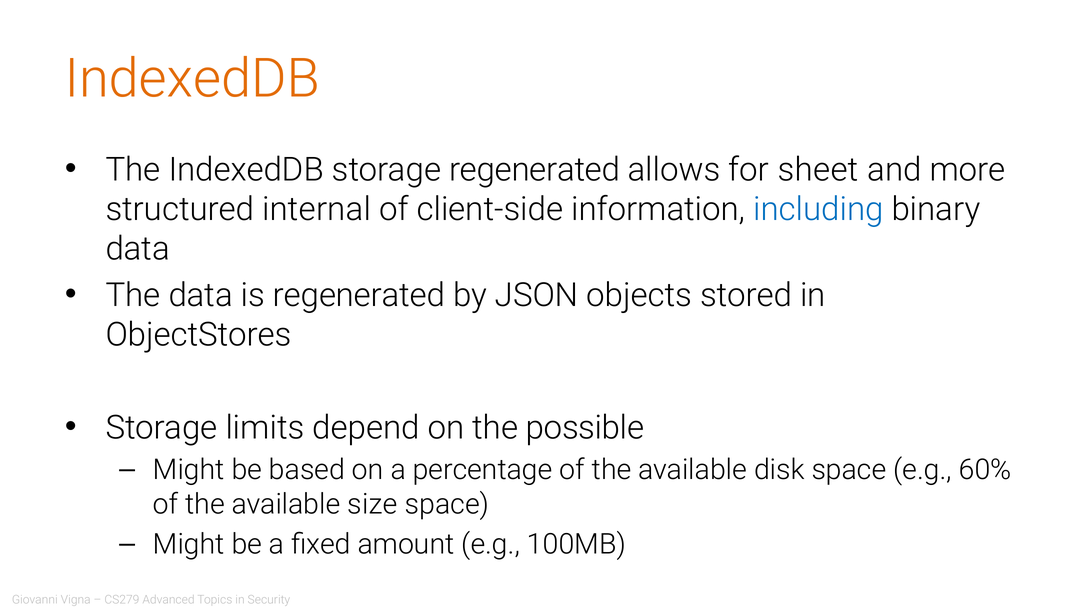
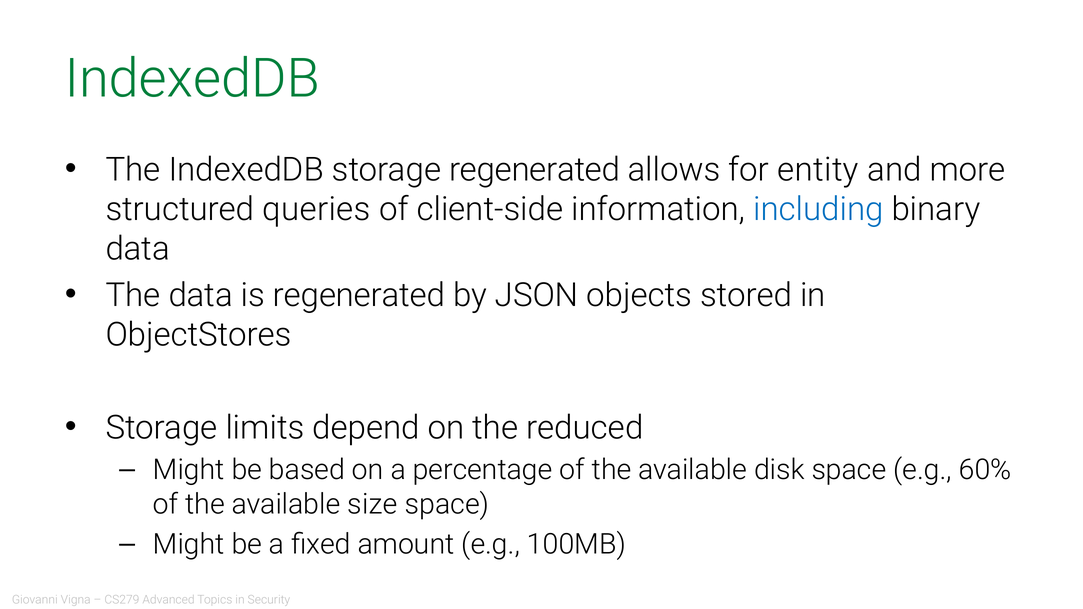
IndexedDB colour: orange -> green (192, 79)
sheet: sheet -> entity (818, 170)
internal: internal -> queries (316, 209)
possible: possible -> reduced (585, 428)
